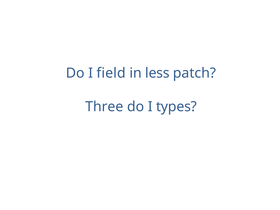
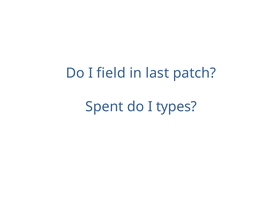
less: less -> last (157, 73)
Three: Three -> Spent (104, 107)
